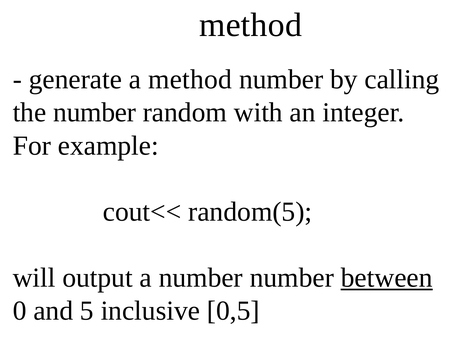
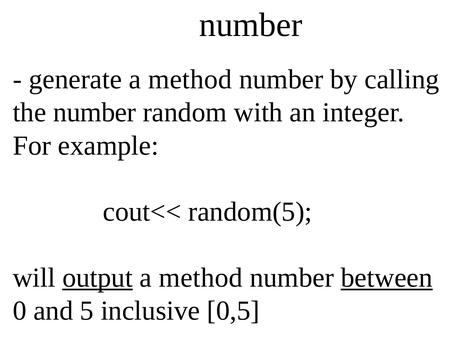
method: method -> number (251, 25)
output underline: none -> present (98, 278)
number: number -> method (201, 278)
